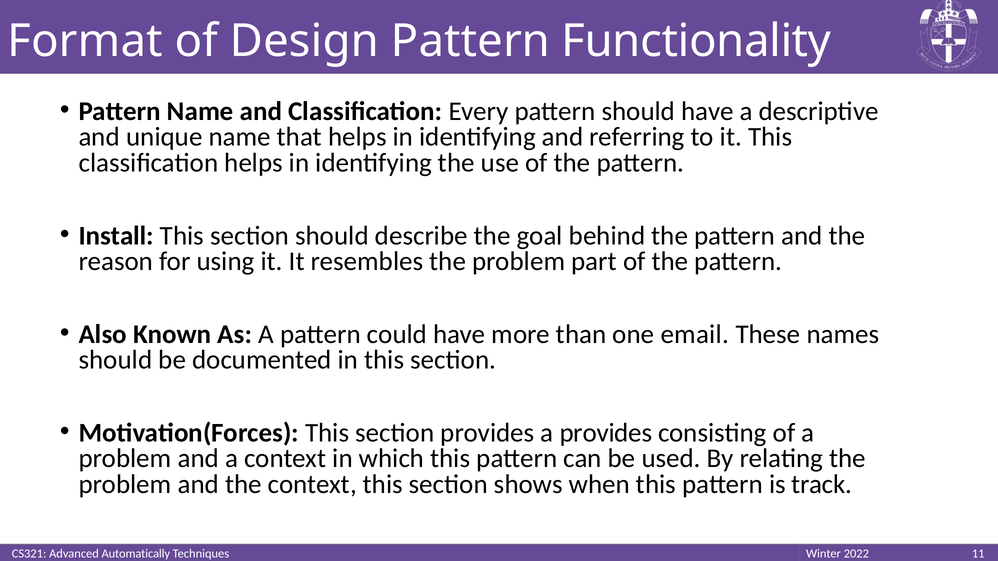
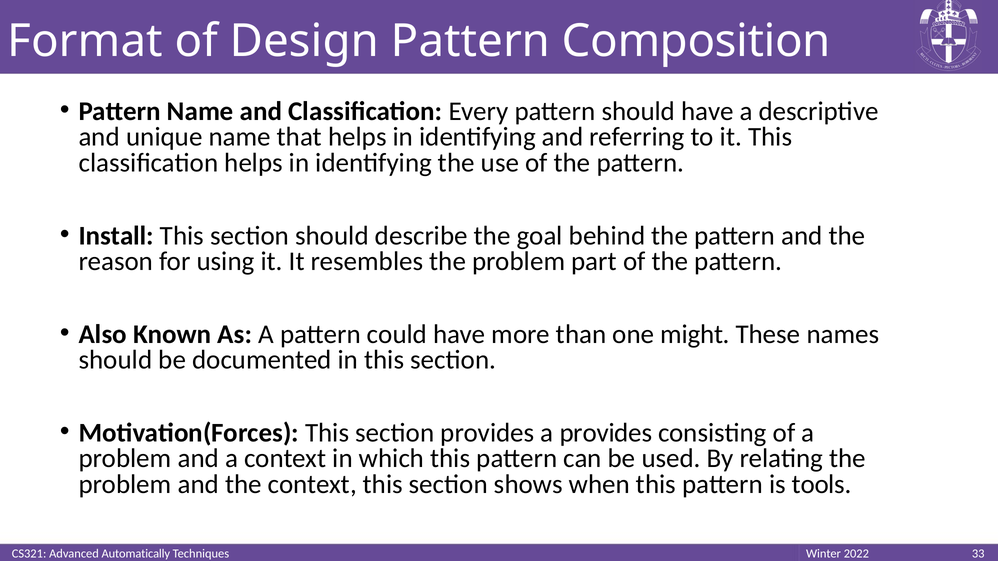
Functionality: Functionality -> Composition (696, 41)
email: email -> might (695, 334)
track: track -> tools (822, 485)
11: 11 -> 33 (978, 554)
